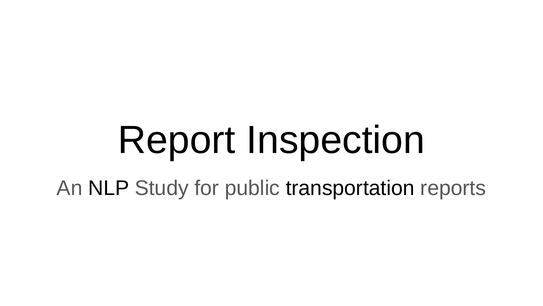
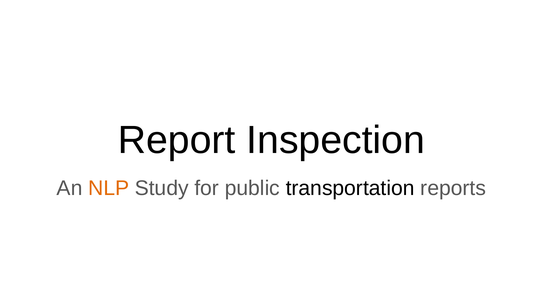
NLP colour: black -> orange (109, 188)
